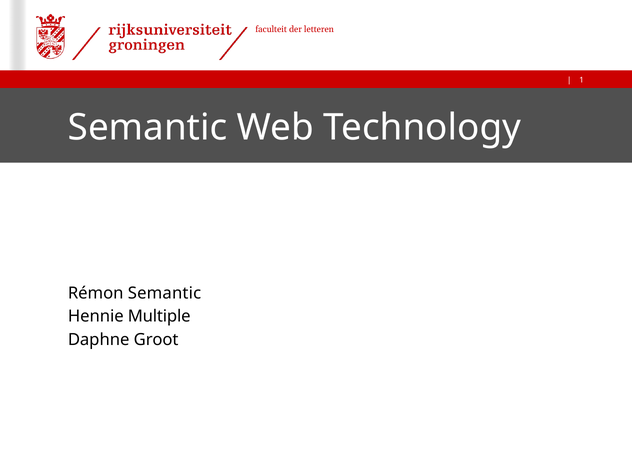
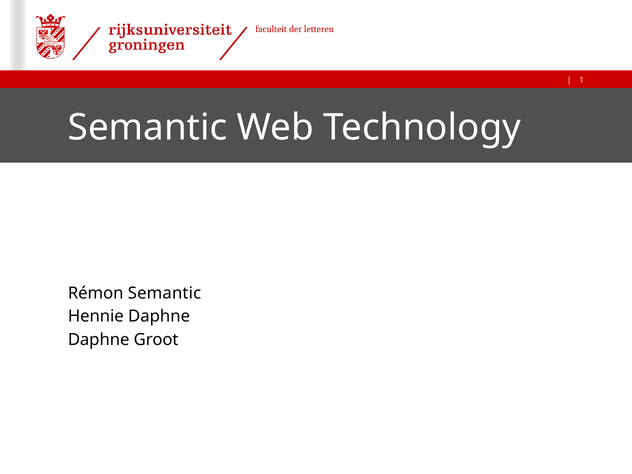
Hennie Multiple: Multiple -> Daphne (159, 316)
